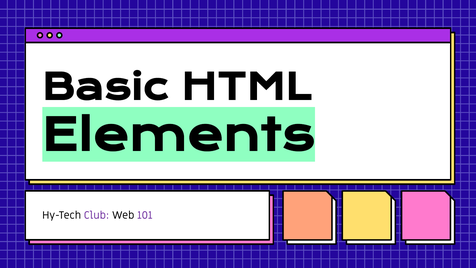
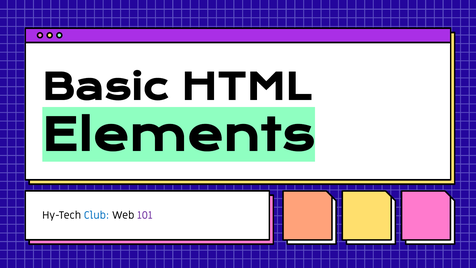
Club colour: purple -> blue (97, 215)
